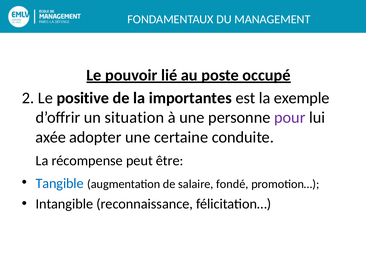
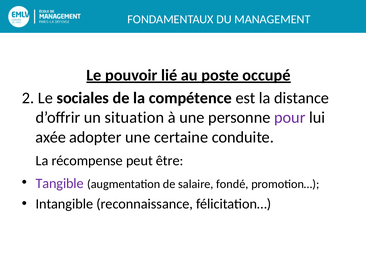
positive: positive -> sociales (83, 98)
importantes: importantes -> compétence (190, 98)
exemple: exemple -> distance (302, 98)
Tangible colour: blue -> purple (60, 183)
